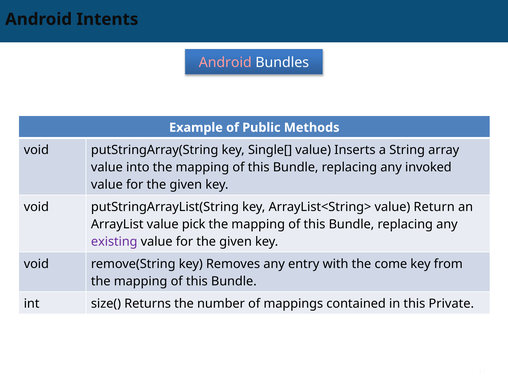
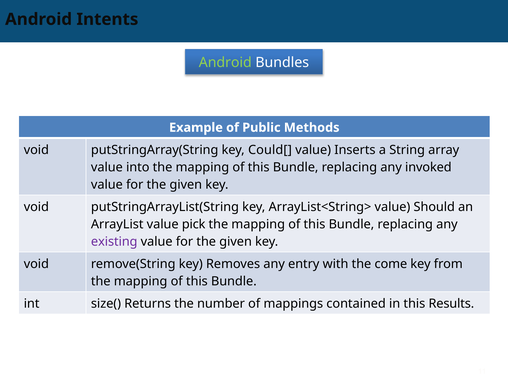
Android colour: pink -> light green (225, 63)
Single[: Single[ -> Could[ (270, 150)
Return: Return -> Should (434, 207)
Private: Private -> Results (451, 304)
